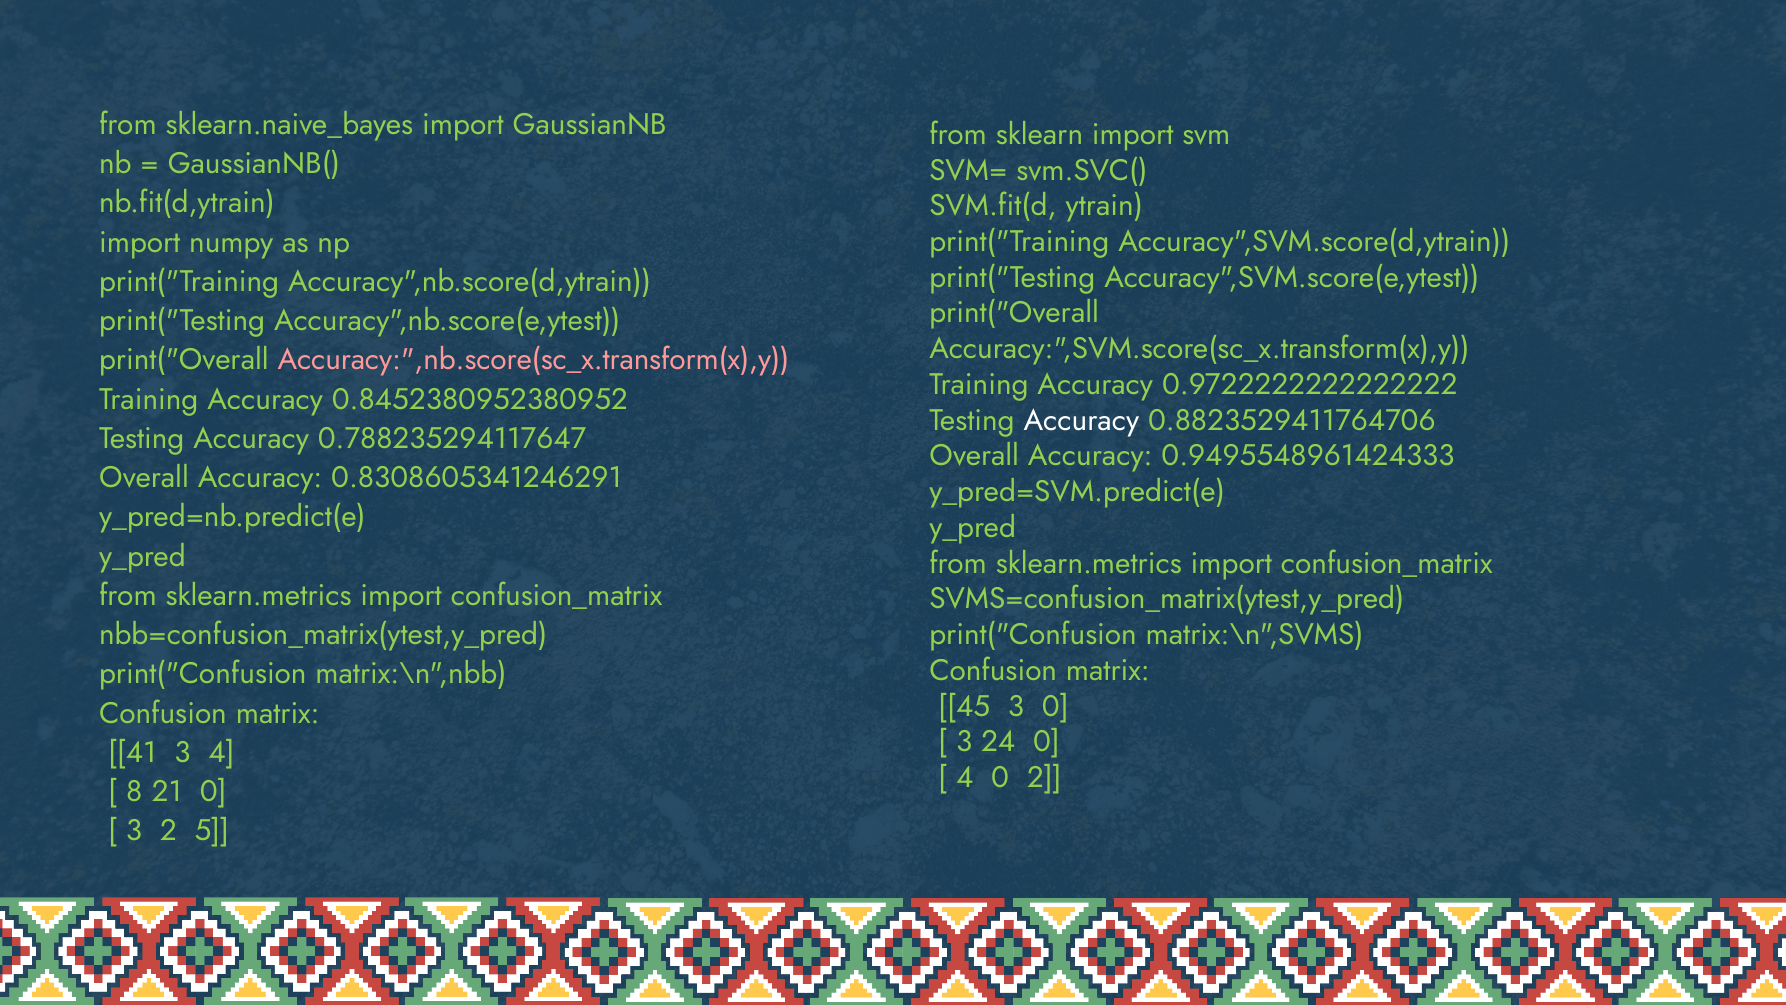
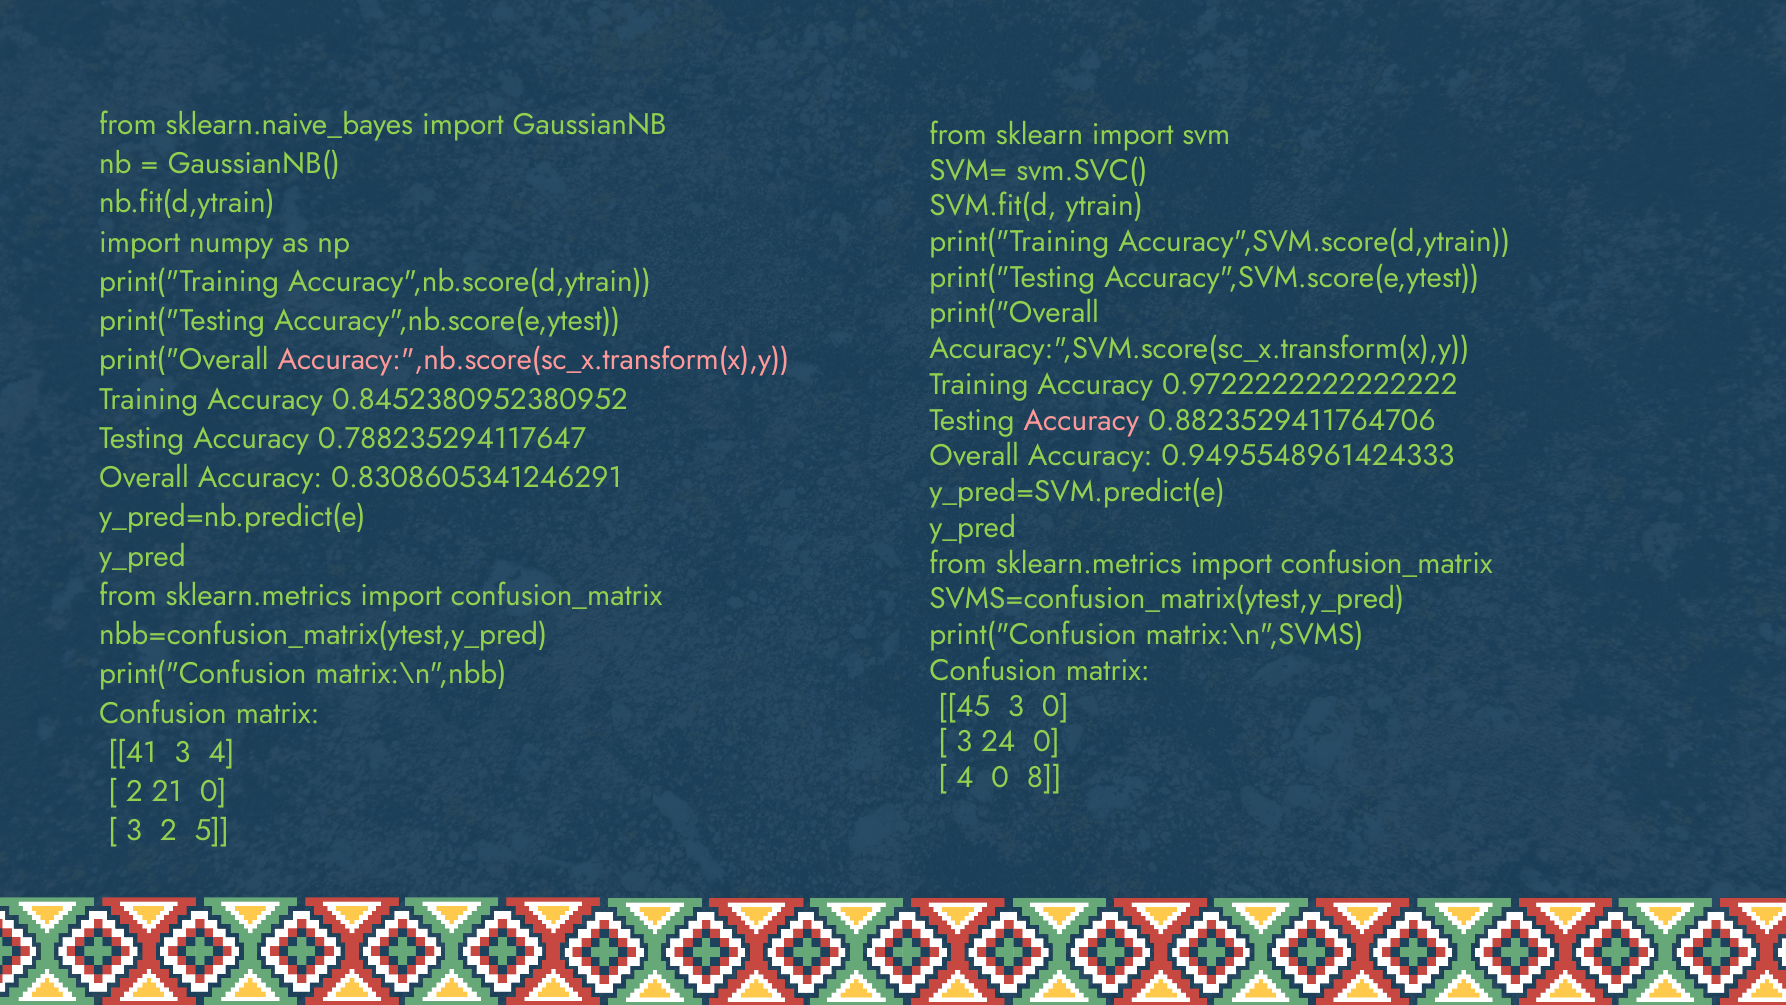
Accuracy colour: white -> pink (1081, 420)
0 2: 2 -> 8 (1044, 777)
8: 8 -> 2 (134, 792)
